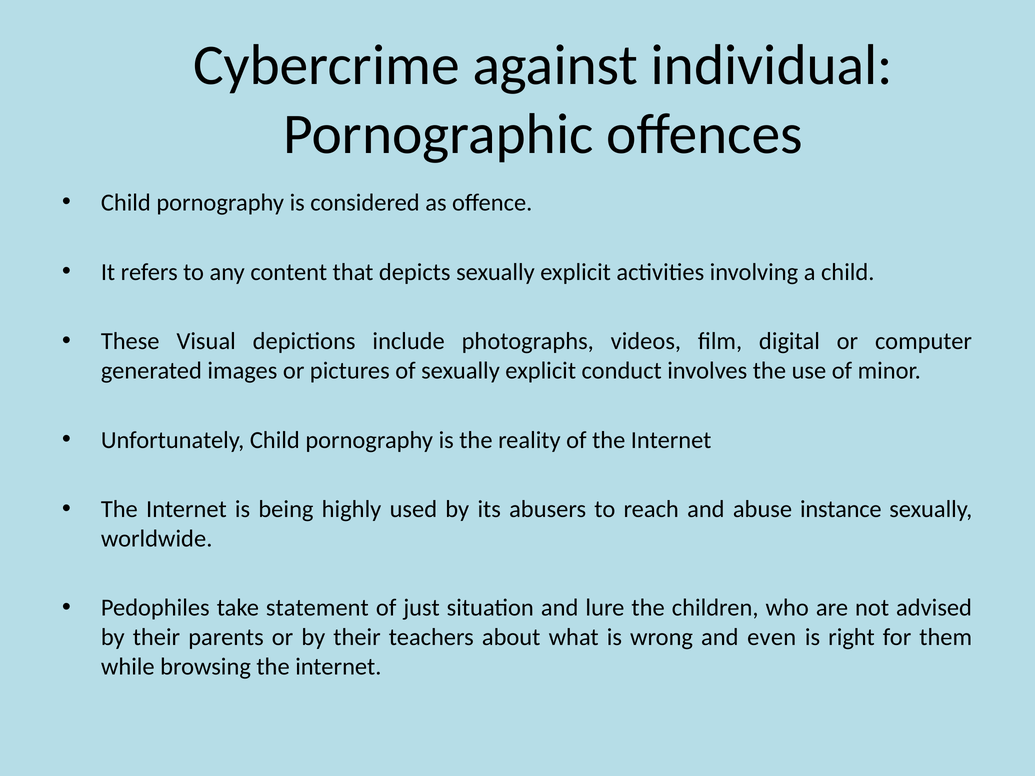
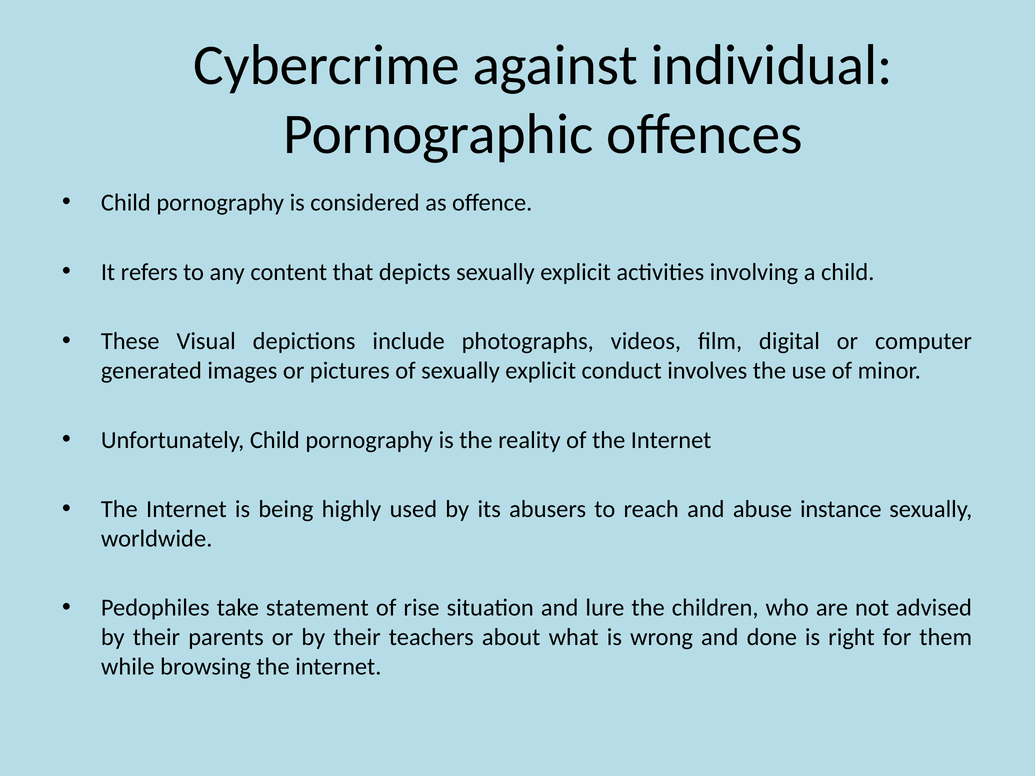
just: just -> rise (421, 608)
even: even -> done (772, 637)
